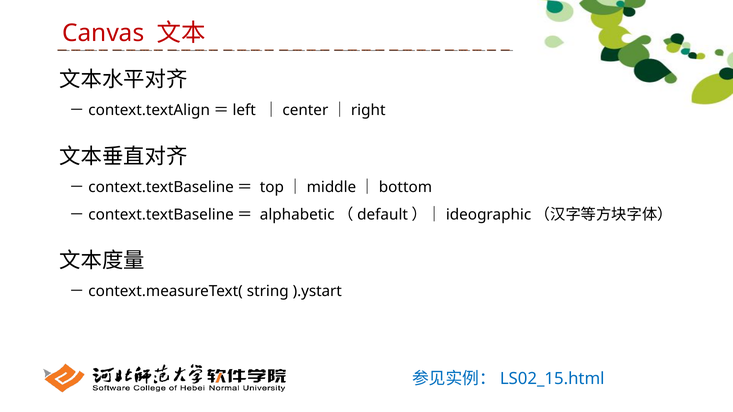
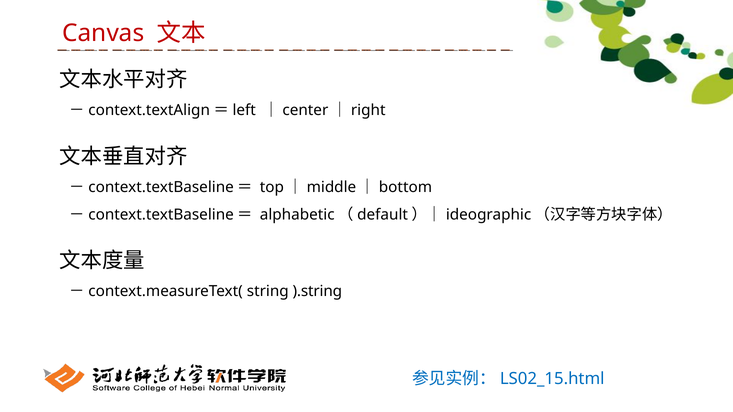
).ystart: ).ystart -> ).string (317, 292)
